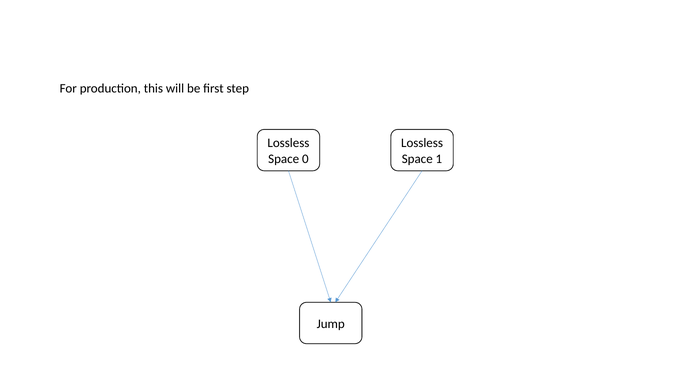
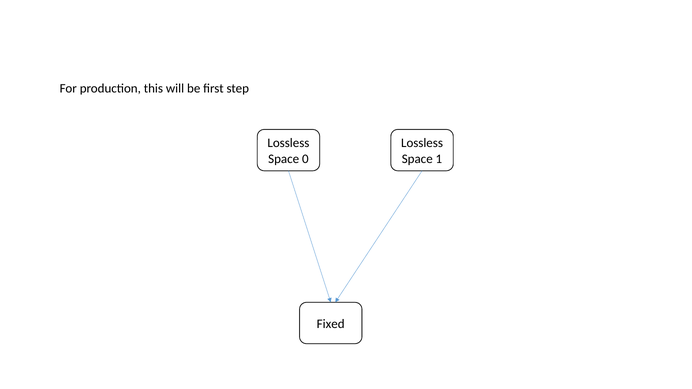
Jump: Jump -> Fixed (331, 324)
